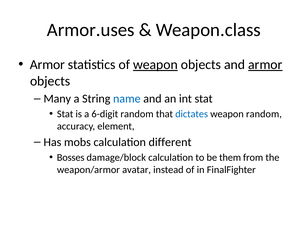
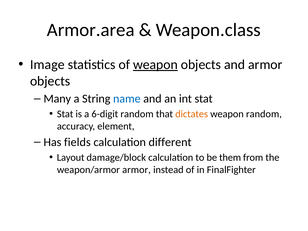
Armor.uses: Armor.uses -> Armor.area (91, 30)
Armor: Armor -> Image (47, 65)
armor underline: present -> none (265, 65)
dictates colour: blue -> orange (192, 114)
mobs: mobs -> fields (77, 142)
Bosses: Bosses -> Layout (71, 157)
weapon/armor avatar: avatar -> armor (137, 170)
